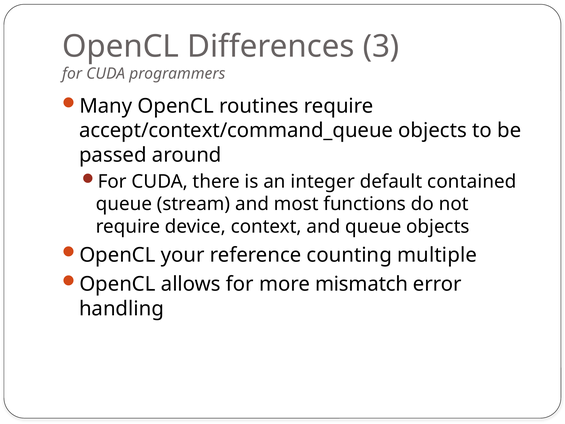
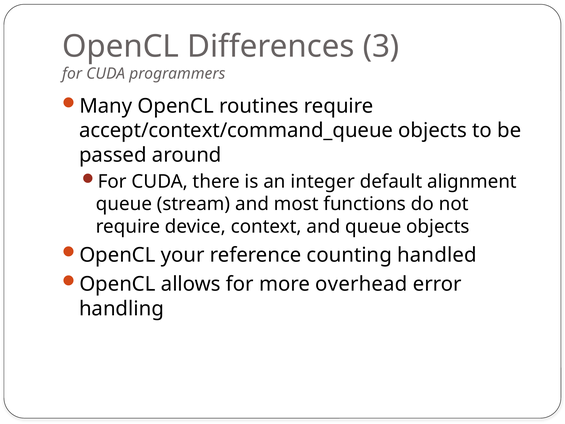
contained: contained -> alignment (472, 181)
multiple: multiple -> handled (437, 255)
mismatch: mismatch -> overhead (361, 284)
